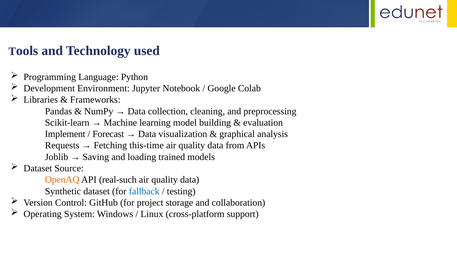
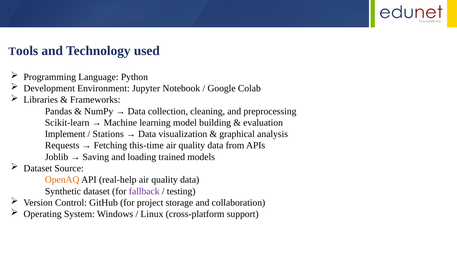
Forecast: Forecast -> Stations (108, 134)
real-such: real-such -> real-help (118, 180)
fallback colour: blue -> purple (144, 191)
